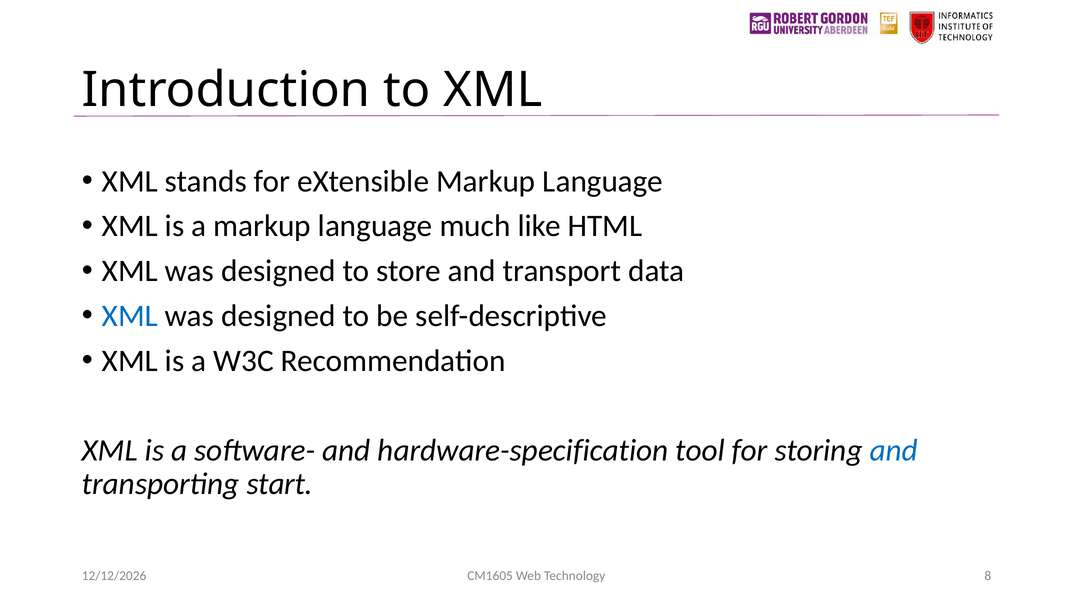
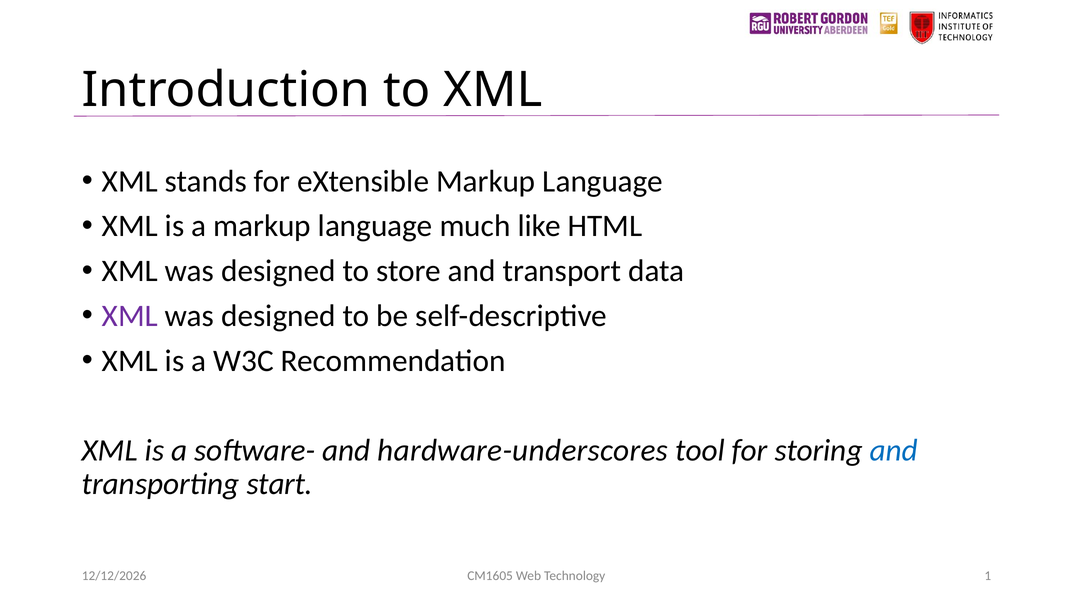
XML colour: blue -> purple (130, 316)
hardware-specification: hardware-specification -> hardware-underscores (523, 451)
8: 8 -> 1 (988, 576)
